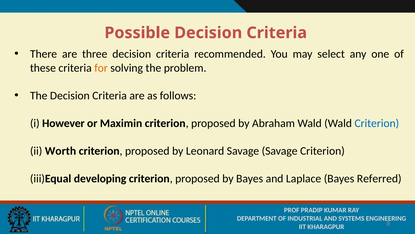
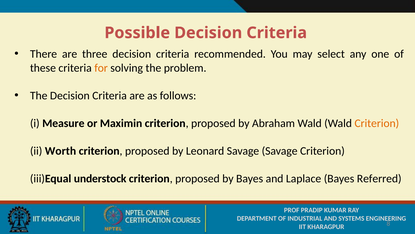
However: However -> Measure (63, 123)
Criterion colour: blue -> orange (377, 123)
developing: developing -> understock (100, 178)
